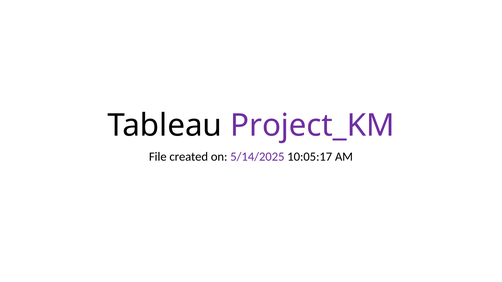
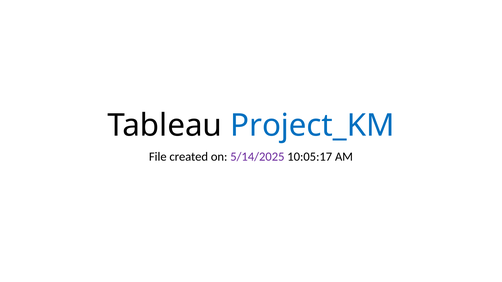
Project_KM colour: purple -> blue (312, 125)
